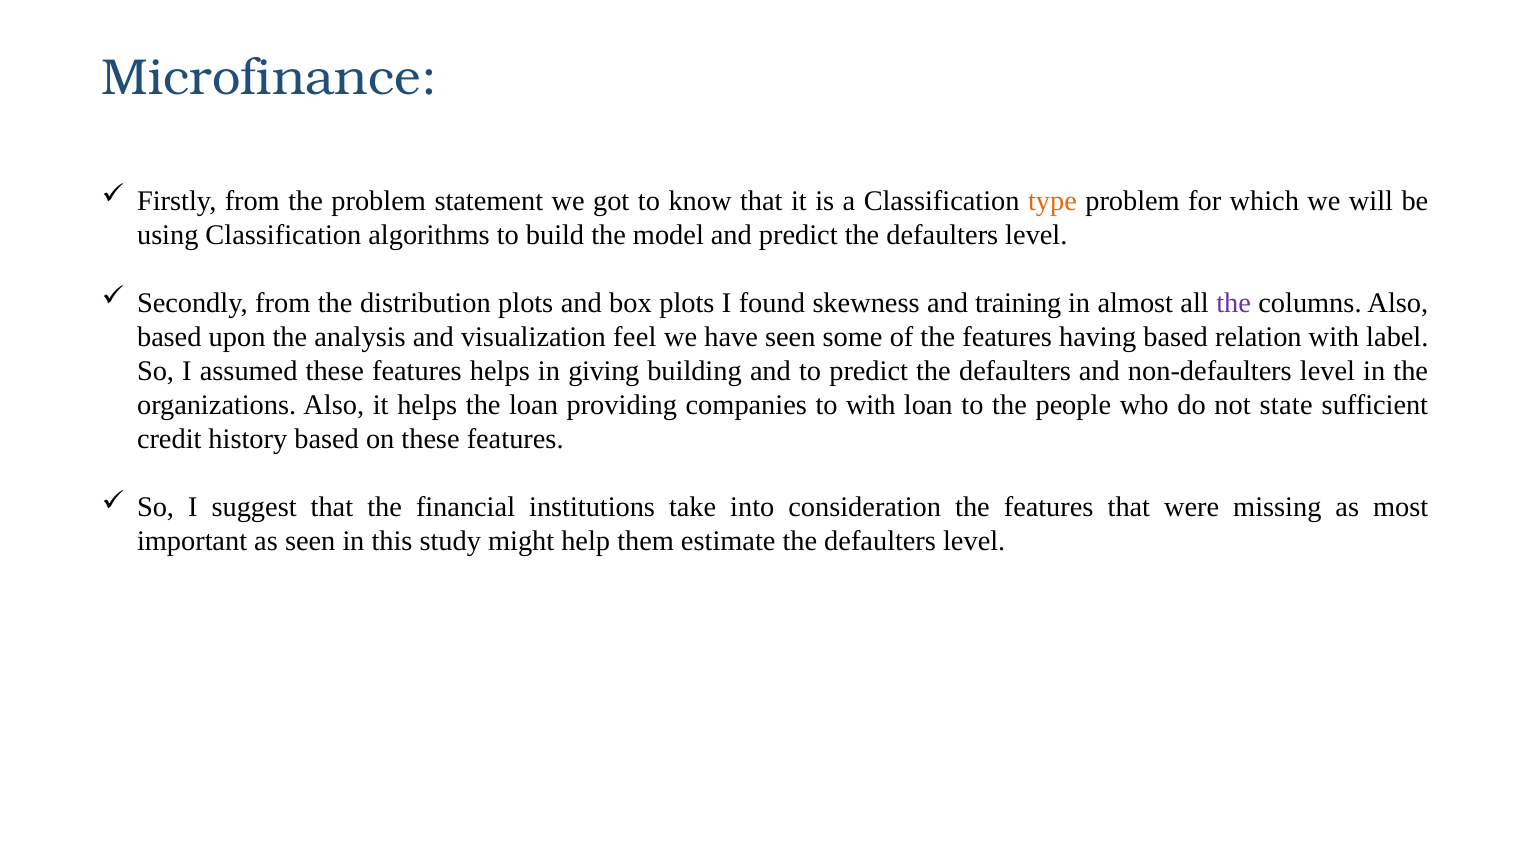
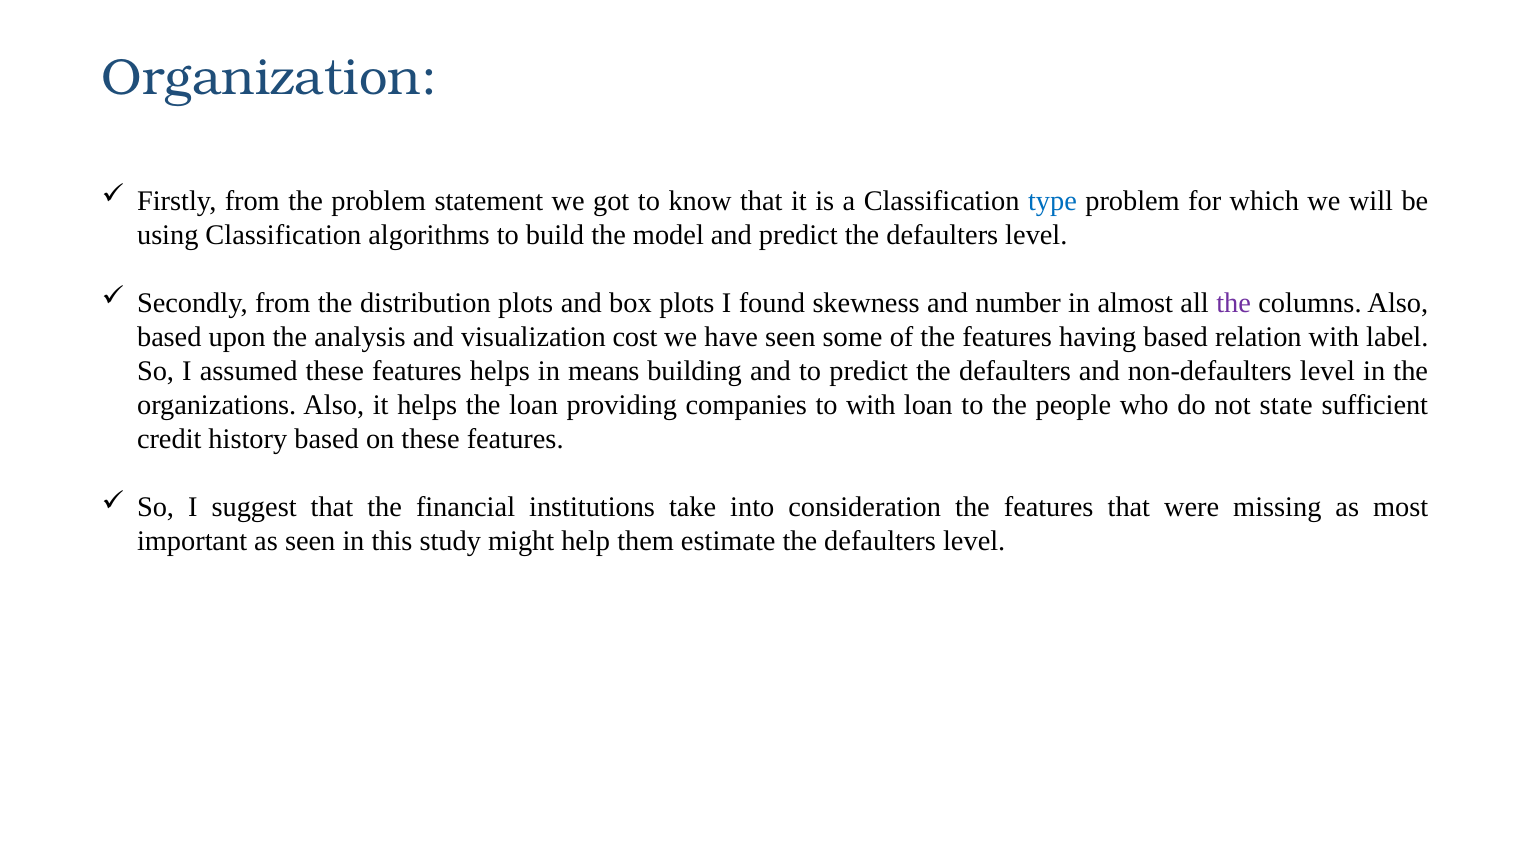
Microfinance: Microfinance -> Organization (269, 78)
type colour: orange -> blue (1052, 201)
training: training -> number (1018, 303)
feel: feel -> cost (635, 337)
giving: giving -> means (604, 371)
